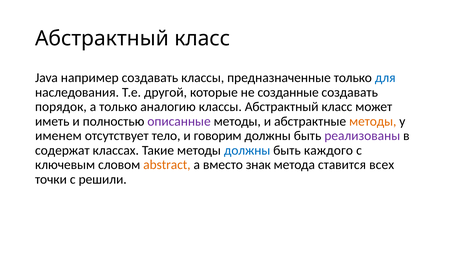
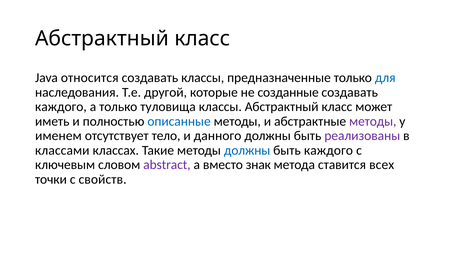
например: например -> относится (90, 78)
порядок: порядок -> каждого (61, 107)
аналогию: аналогию -> туловища (168, 107)
описанные colour: purple -> blue (179, 121)
методы colour: orange -> purple (373, 121)
говорим: говорим -> данного (218, 136)
содержат: содержат -> классами (62, 150)
abstract colour: orange -> purple (167, 165)
решили: решили -> свойств (103, 179)
